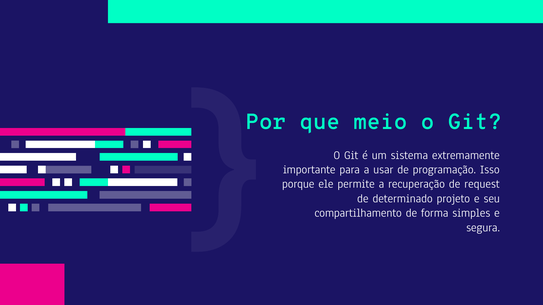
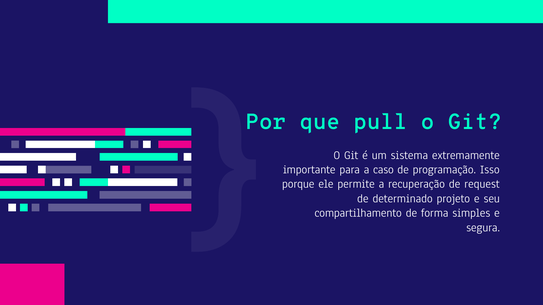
meio: meio -> pull (380, 122)
usar: usar -> caso (383, 170)
